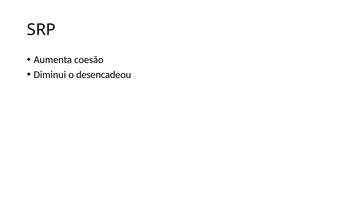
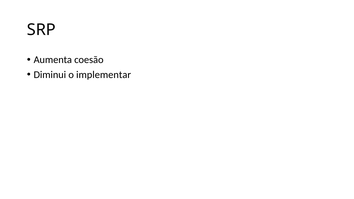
desencadeou: desencadeou -> implementar (104, 75)
